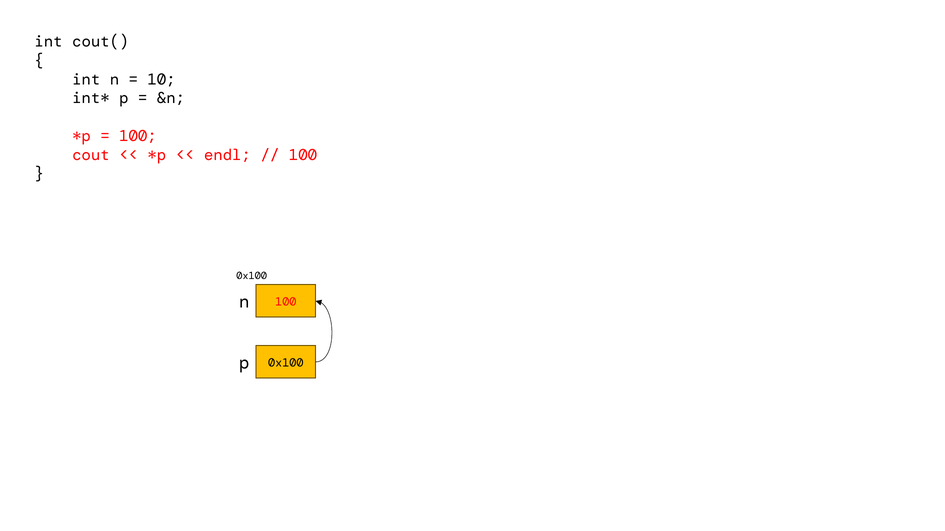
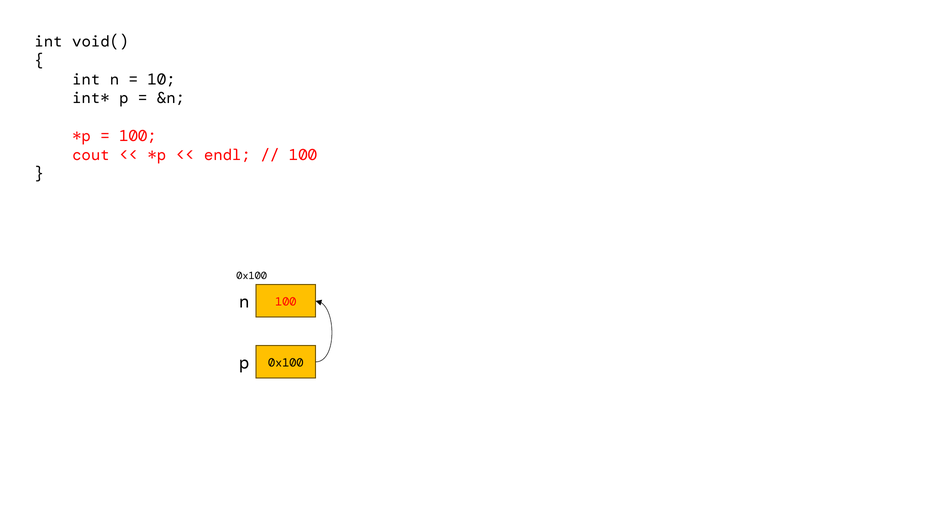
cout(: cout( -> void( (100, 42)
